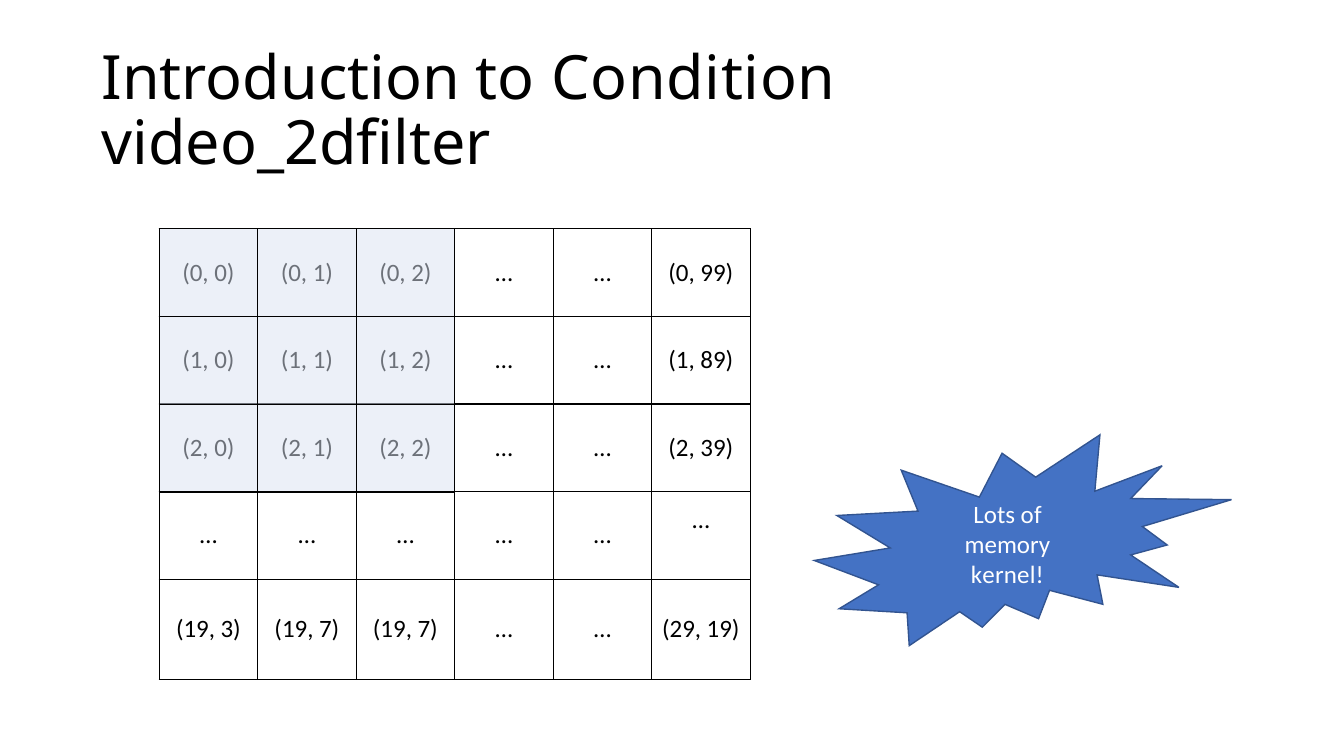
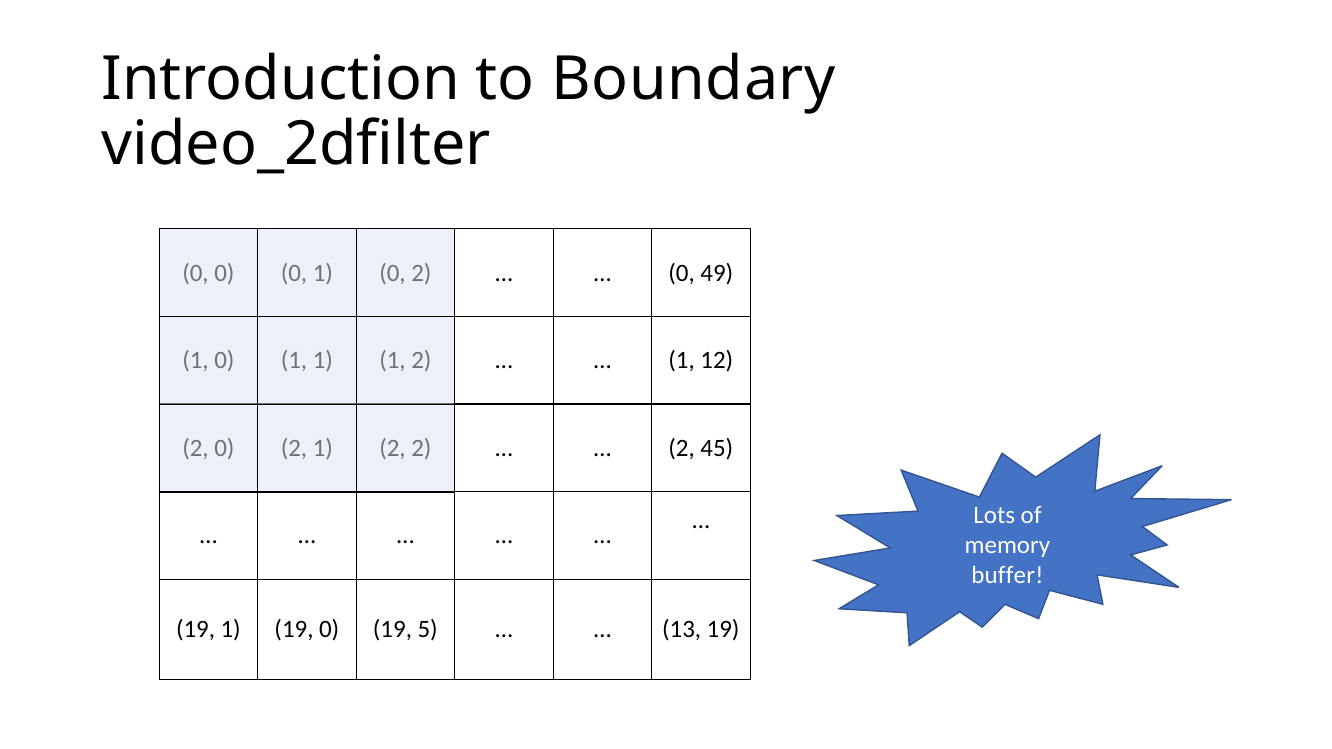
Condition: Condition -> Boundary (694, 79)
99: 99 -> 49 (717, 273)
89: 89 -> 12 (717, 361)
39: 39 -> 45 (717, 448)
kernel: kernel -> buffer (1007, 576)
19 3: 3 -> 1 (231, 630)
7: 7 -> 0 (329, 630)
7: 7 -> 5 (428, 630)
29: 29 -> 13 (682, 630)
